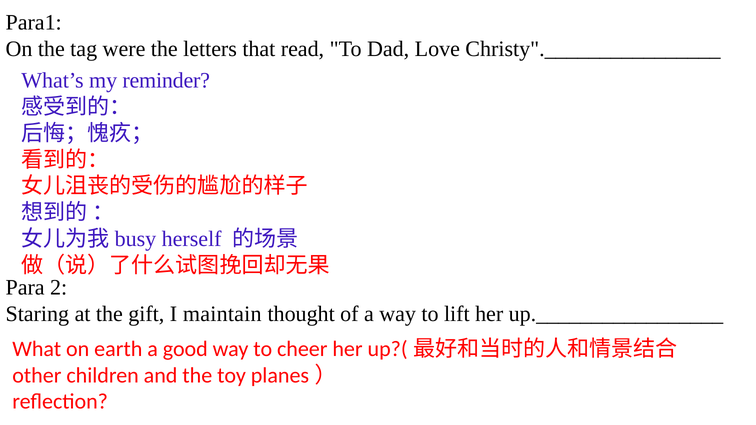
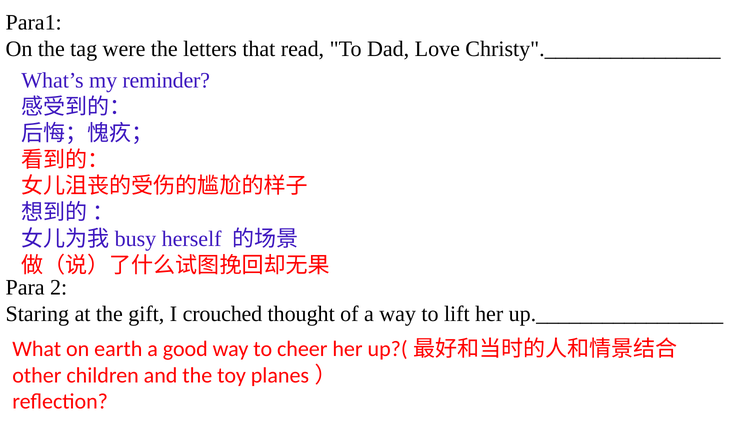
maintain: maintain -> crouched (222, 314)
